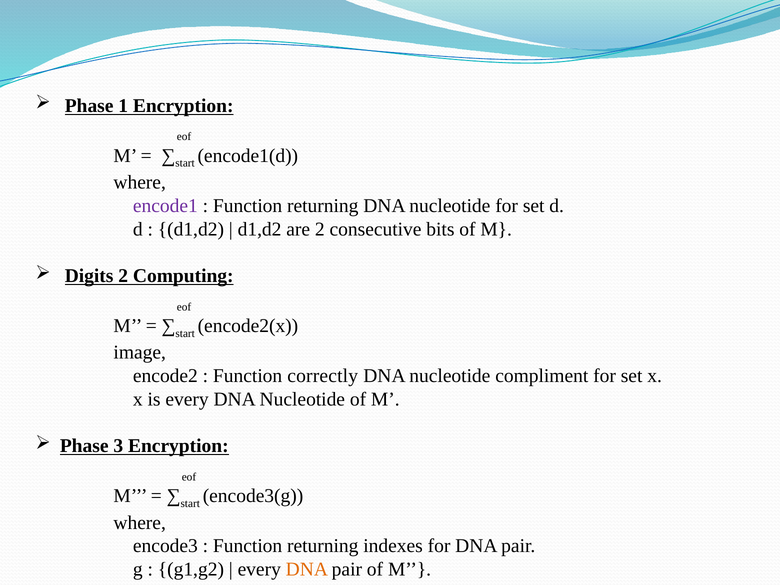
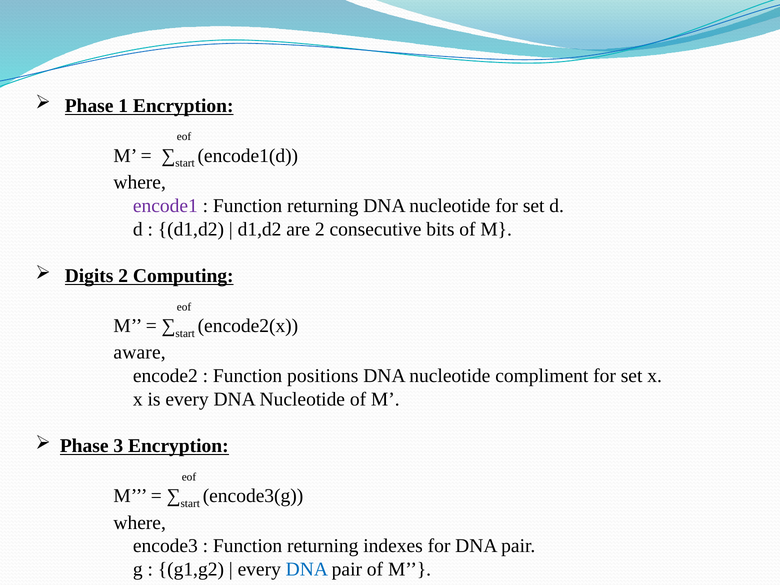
image: image -> aware (140, 352)
correctly: correctly -> positions (323, 376)
DNA colour: orange -> blue (307, 569)
